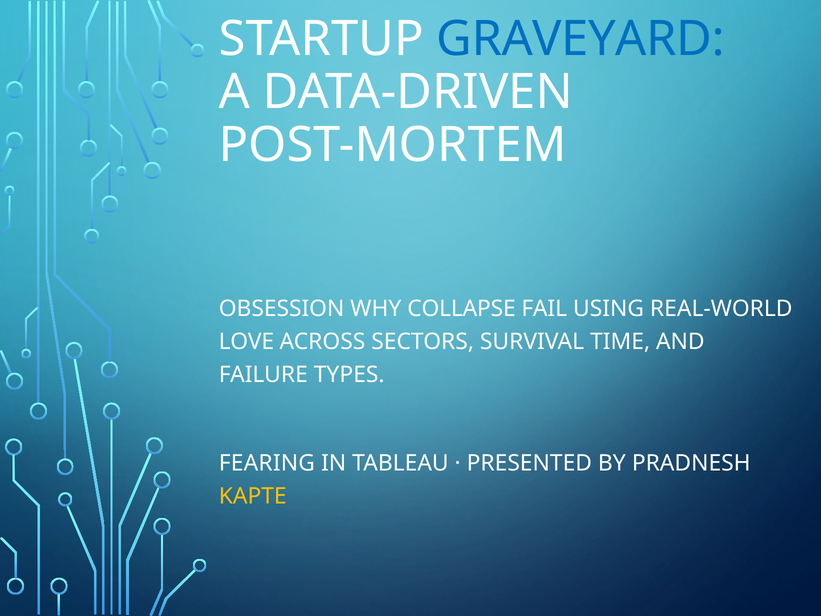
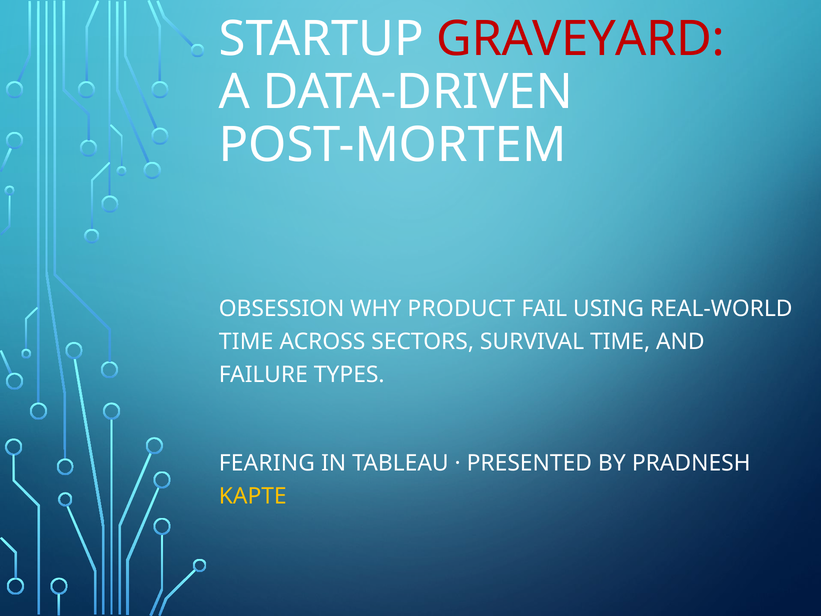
GRAVEYARD colour: blue -> red (581, 39)
COLLAPSE: COLLAPSE -> PRODUCT (461, 309)
LOVE: LOVE -> TIME (246, 342)
